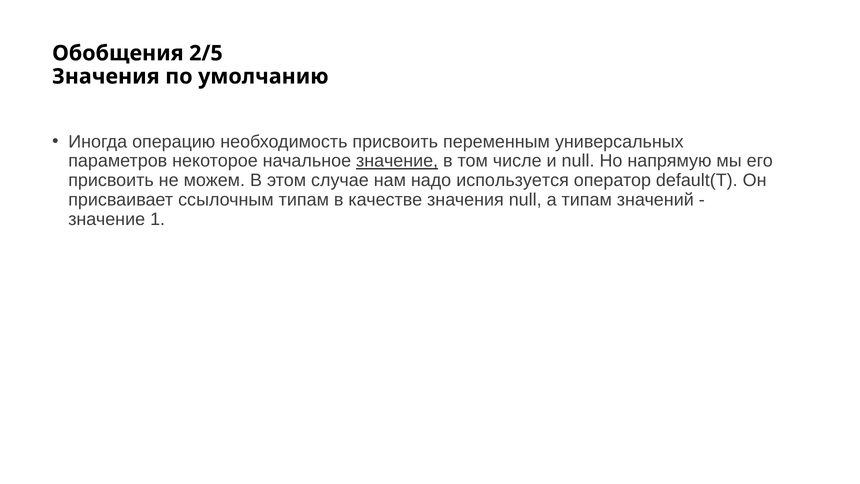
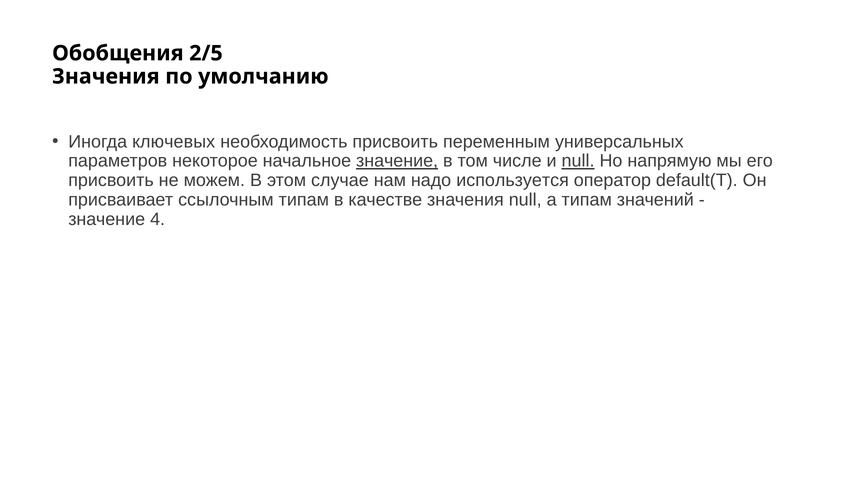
операцию: операцию -> ключевых (174, 142)
null underline: none -> present (578, 161)
1: 1 -> 4 (158, 219)
